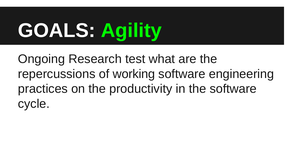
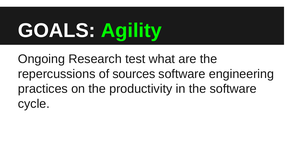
working: working -> sources (134, 74)
